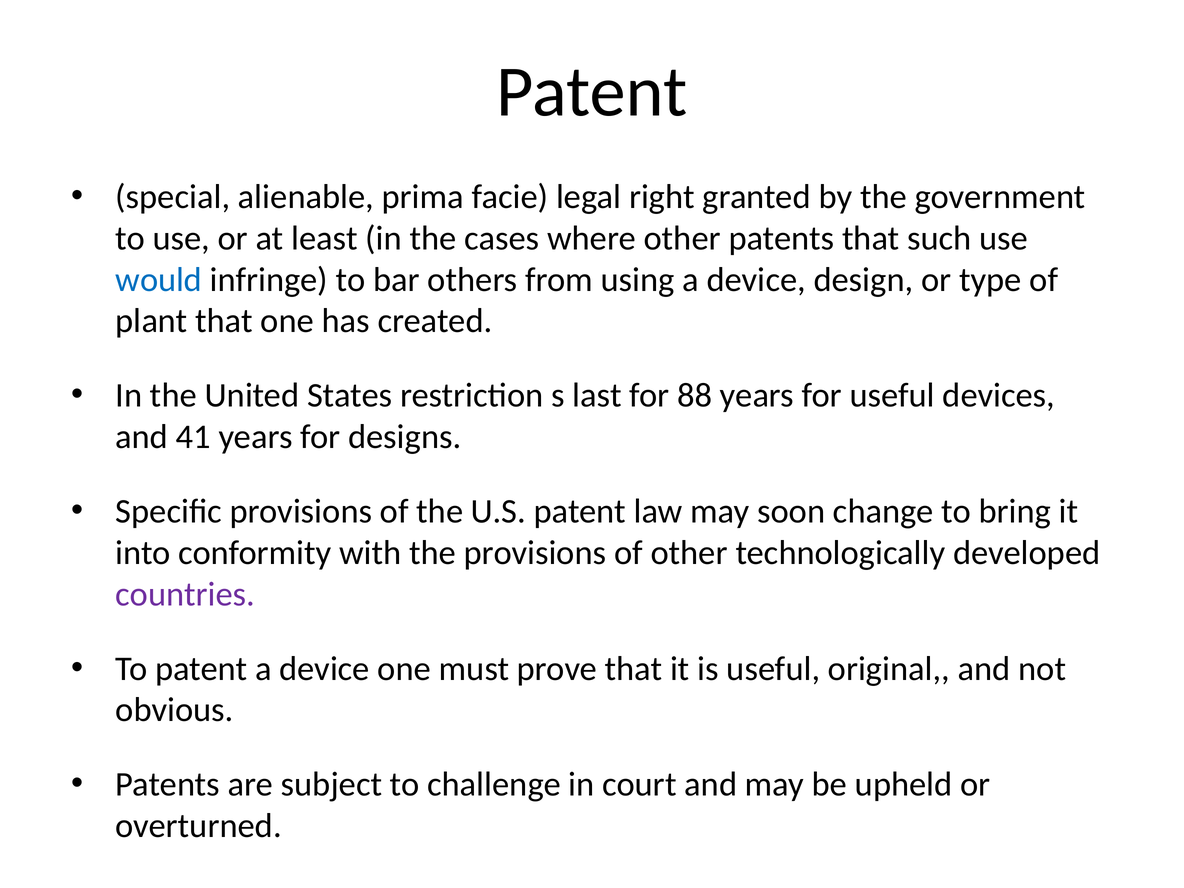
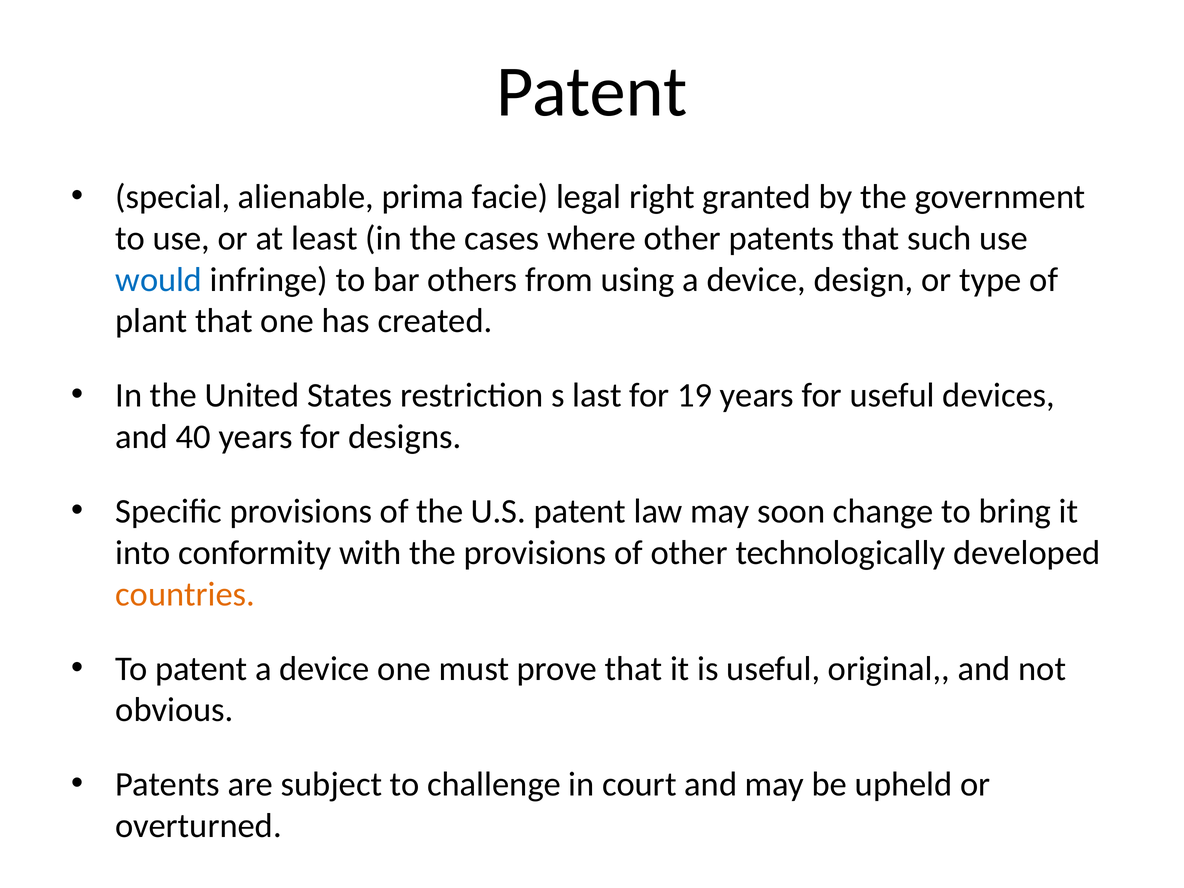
88: 88 -> 19 (695, 395)
41: 41 -> 40 (193, 437)
countries colour: purple -> orange (185, 594)
